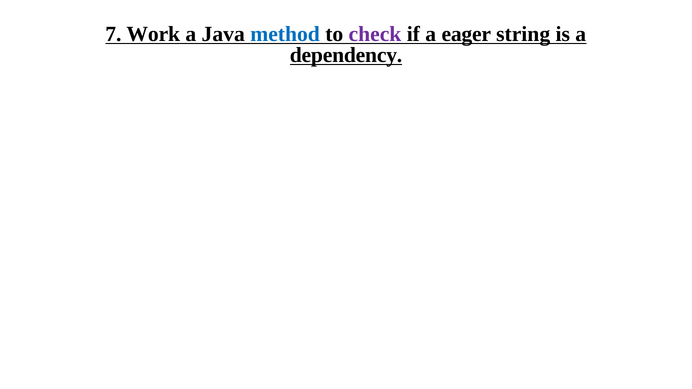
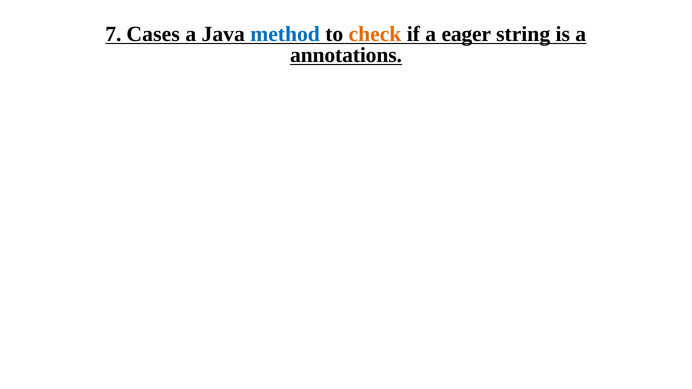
Work: Work -> Cases (153, 34)
check colour: purple -> orange (375, 34)
dependency: dependency -> annotations (346, 55)
